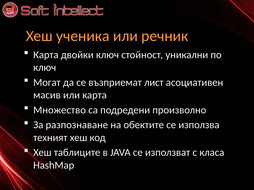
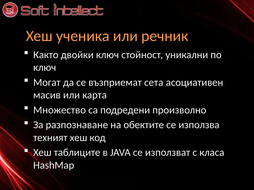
Карта: Карта -> Както (46, 55)
лист: лист -> сета (154, 83)
